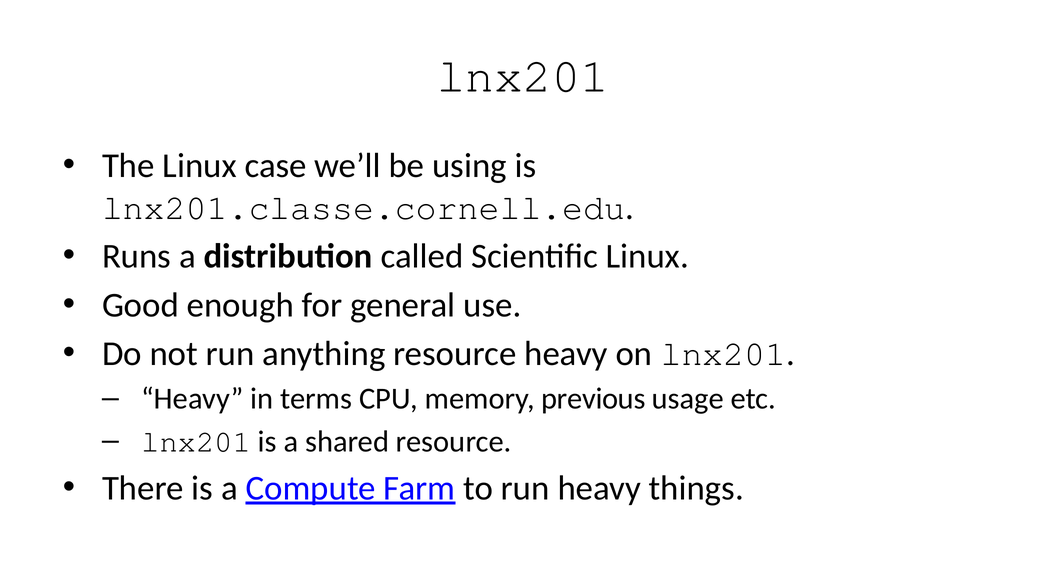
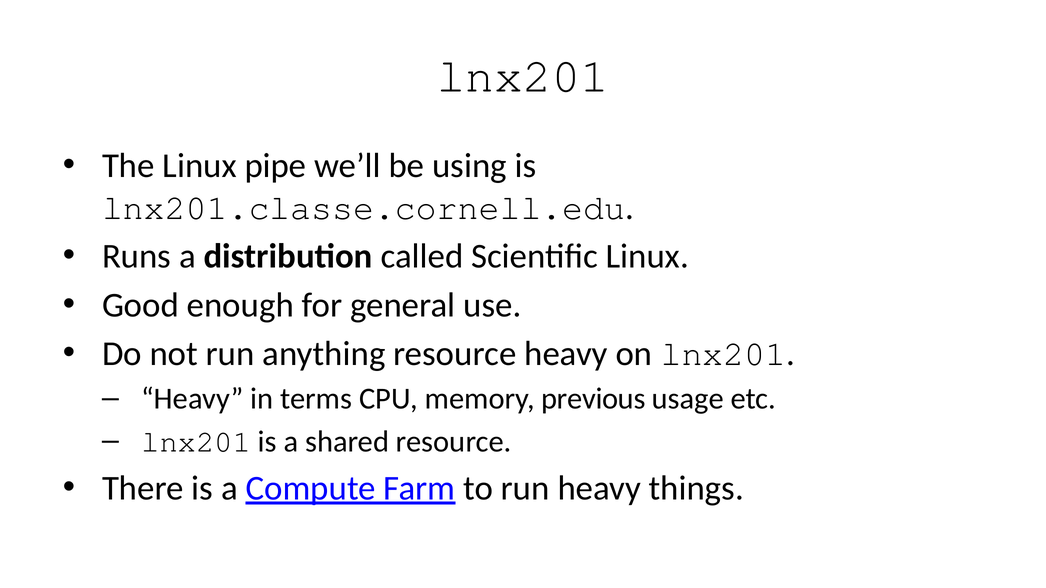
case: case -> pipe (276, 166)
